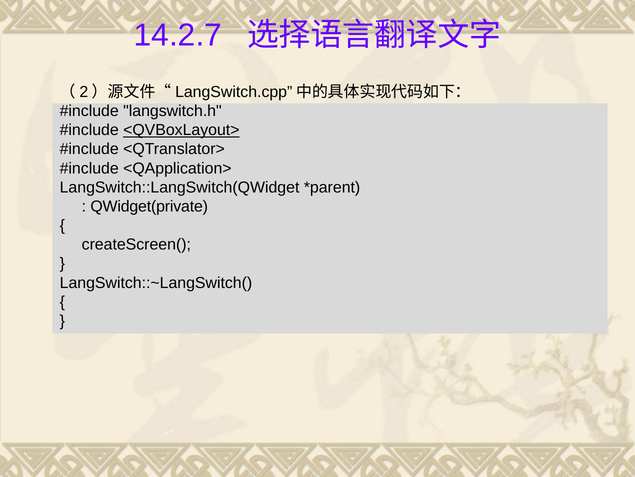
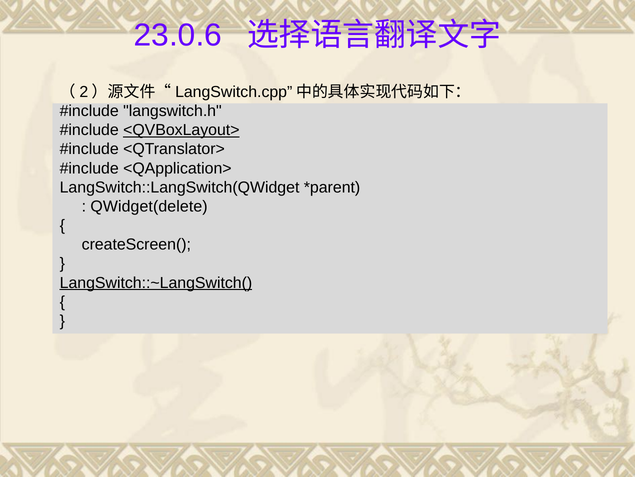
14.2.7: 14.2.7 -> 23.0.6 (178, 35)
QWidget(private: QWidget(private -> QWidget(delete (149, 206)
LangSwitch::~LangSwitch( underline: none -> present (156, 282)
